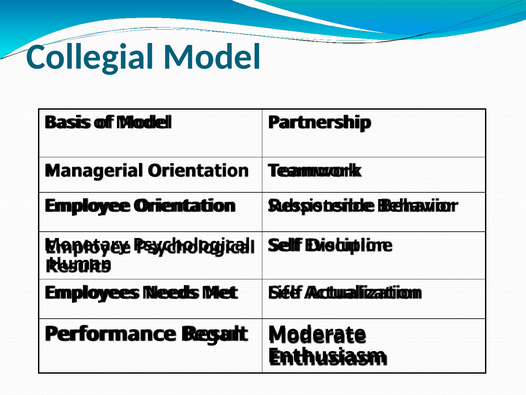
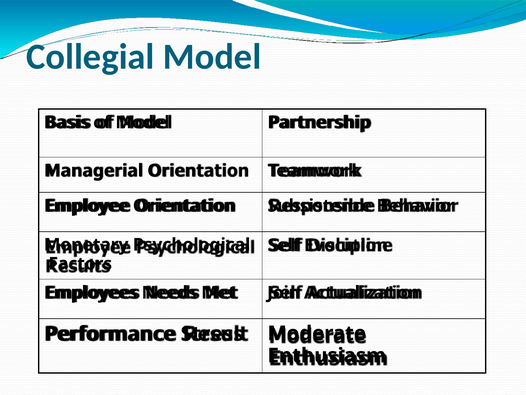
Human: Human -> Factors (80, 263)
Life: Life -> Join (284, 292)
Began: Began -> Stress (212, 334)
